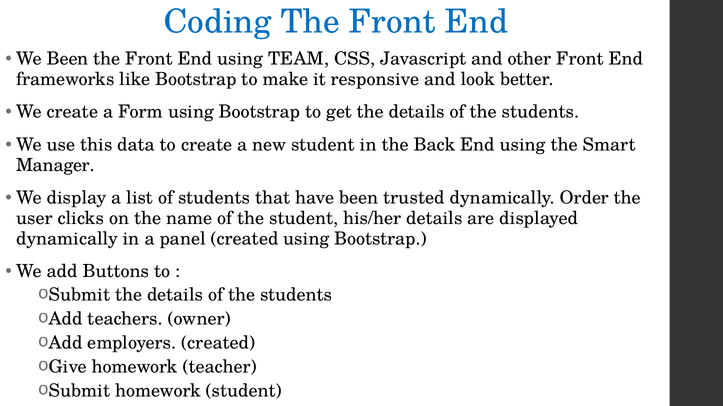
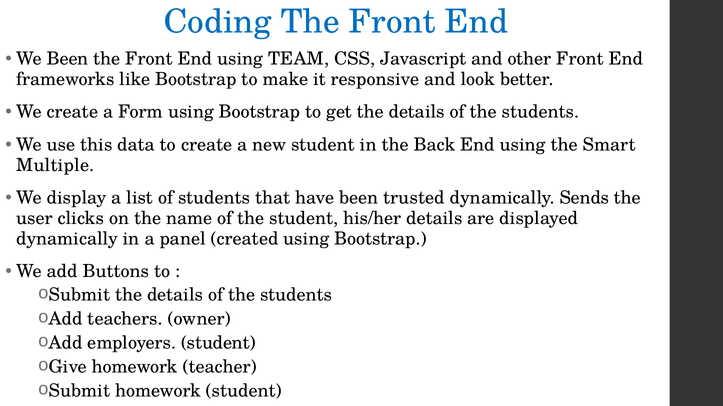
Manager: Manager -> Multiple (55, 165)
Order: Order -> Sends (584, 198)
employers created: created -> student (218, 344)
